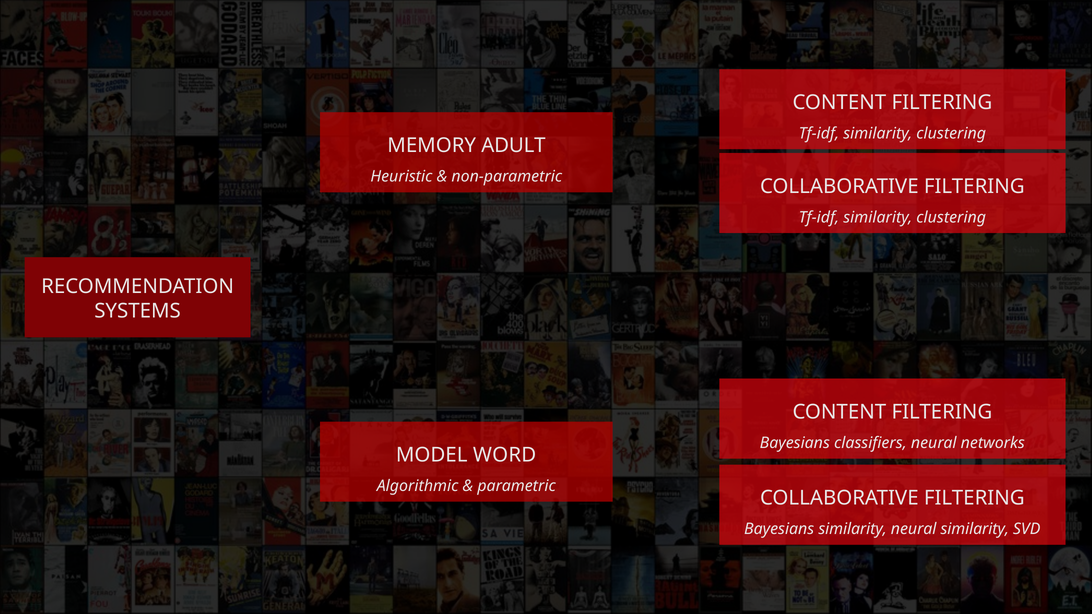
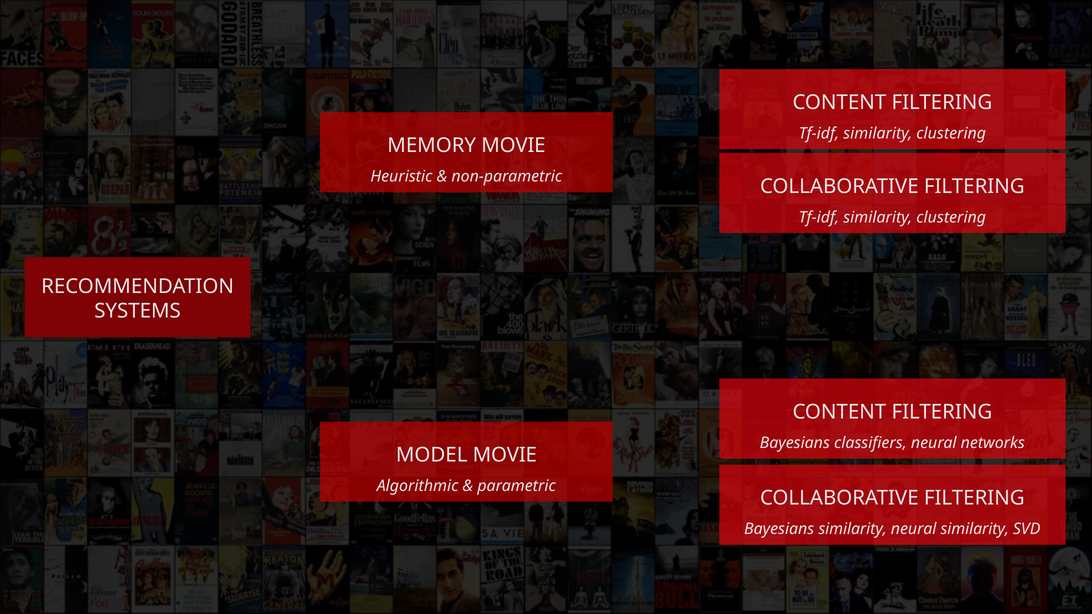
MEMORY ADULT: ADULT -> MOVIE (513, 146)
MODEL WORD: WORD -> MOVIE (505, 455)
